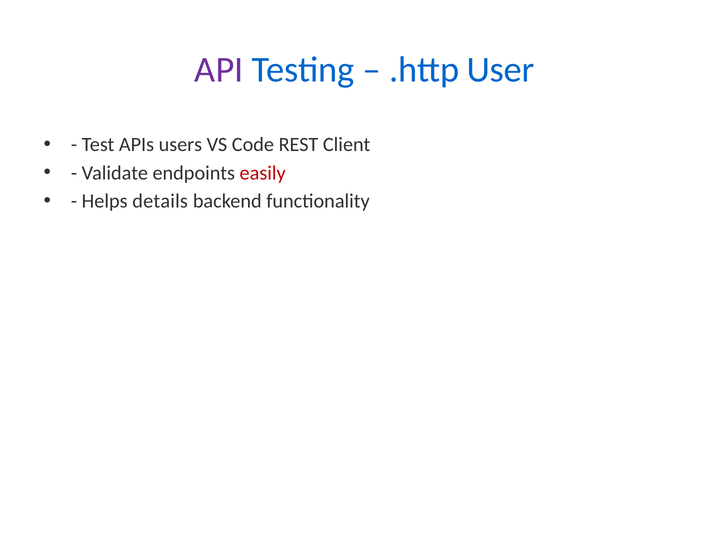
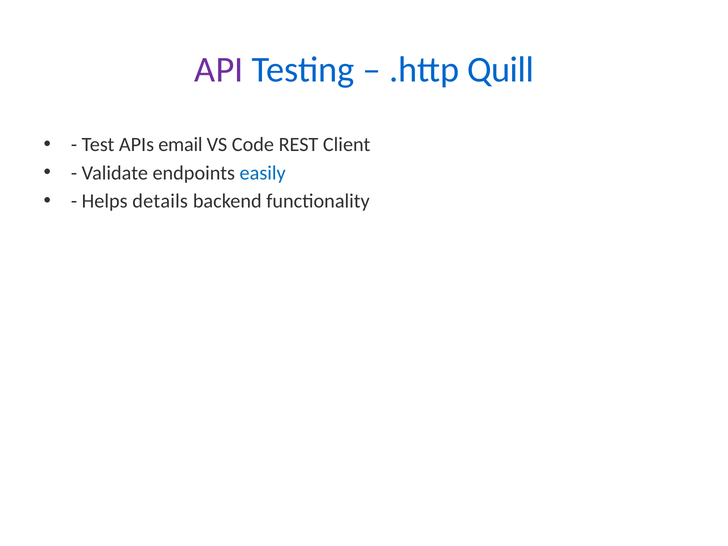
User: User -> Quill (501, 70)
users: users -> email (180, 145)
easily colour: red -> blue (263, 173)
